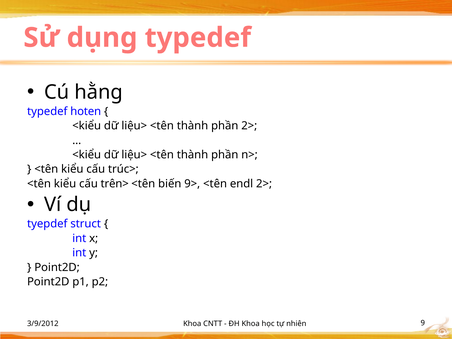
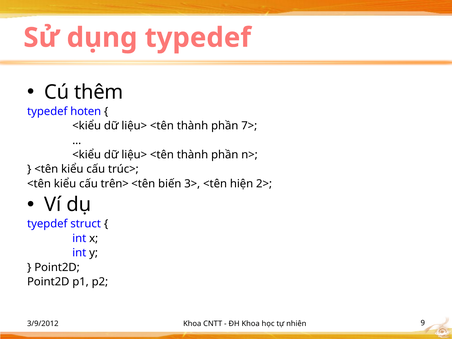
hằng: hằng -> thêm (99, 92)
phần 2>: 2> -> 7> (249, 126)
9>: 9> -> 3> (192, 184)
endl: endl -> hiện (242, 184)
